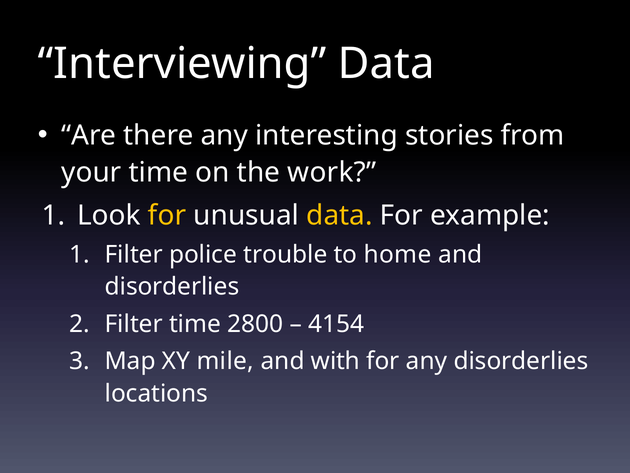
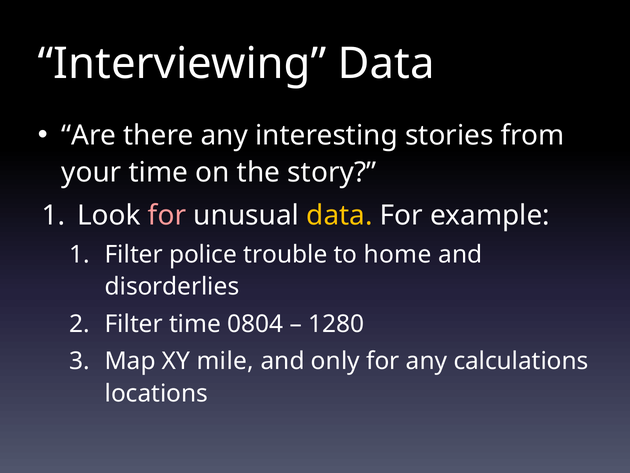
work: work -> story (332, 173)
for colour: yellow -> pink (167, 215)
2800: 2800 -> 0804 (255, 324)
4154: 4154 -> 1280 (336, 324)
with: with -> only (335, 361)
any disorderlies: disorderlies -> calculations (521, 361)
